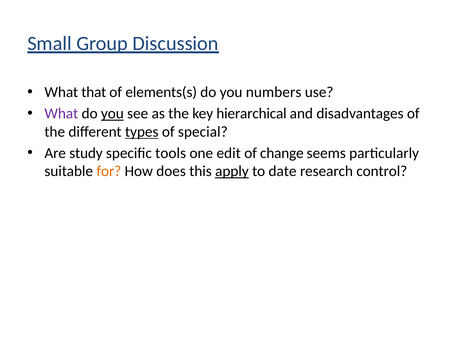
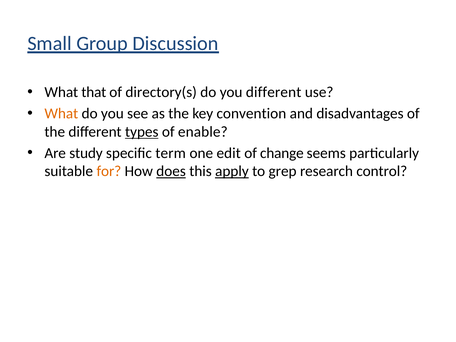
elements(s: elements(s -> directory(s (161, 92)
you numbers: numbers -> different (274, 92)
What colour: purple -> orange (61, 114)
you underline: present -> none (112, 114)
hierarchical: hierarchical -> convention (251, 114)
special: special -> enable (203, 132)
tools: tools -> term (171, 153)
does underline: none -> present (171, 171)
date: date -> grep (283, 171)
